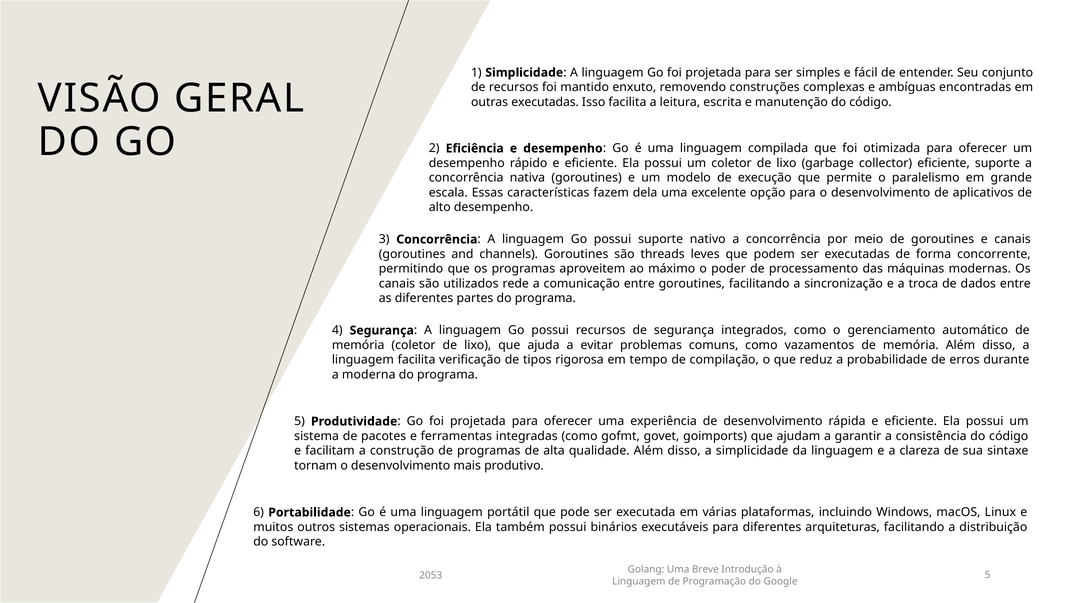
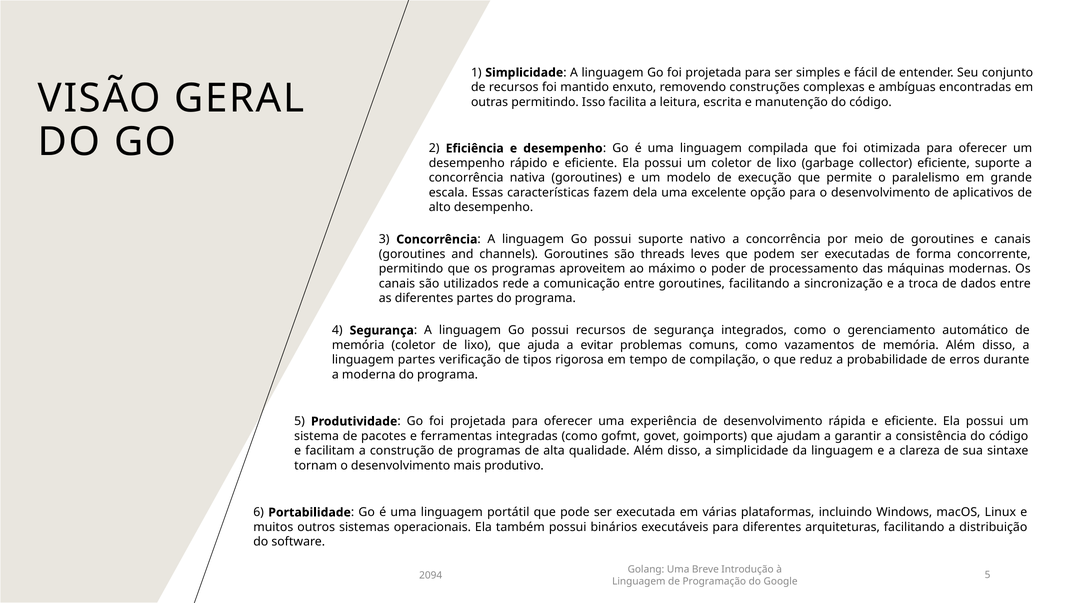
outras executadas: executadas -> permitindo (545, 102)
linguagem facilita: facilita -> partes (416, 360)
2053: 2053 -> 2094 (431, 576)
